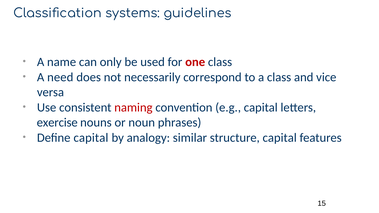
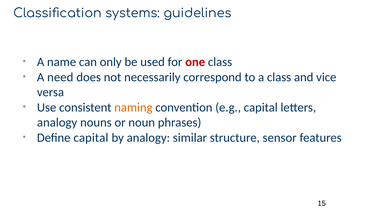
naming colour: red -> orange (133, 107)
exercise: exercise -> analogy (57, 123)
structure capital: capital -> sensor (280, 138)
